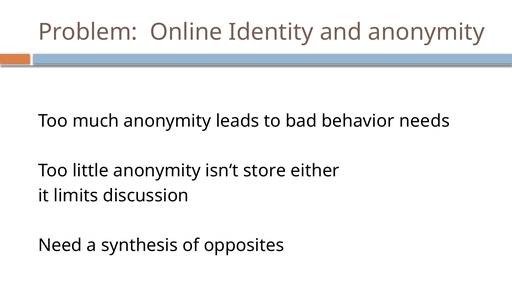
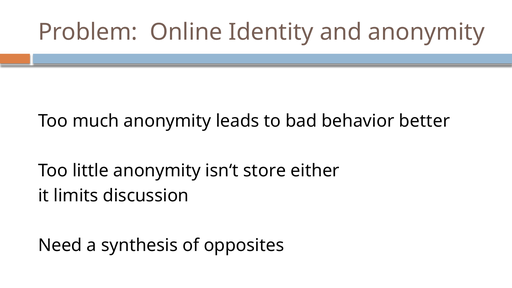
needs: needs -> better (424, 121)
